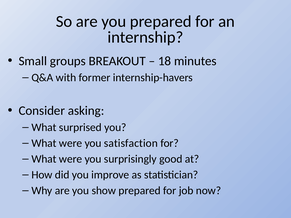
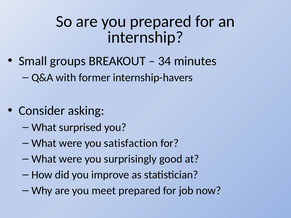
18: 18 -> 34 (165, 61)
show: show -> meet (104, 191)
